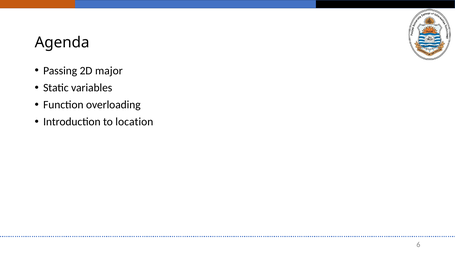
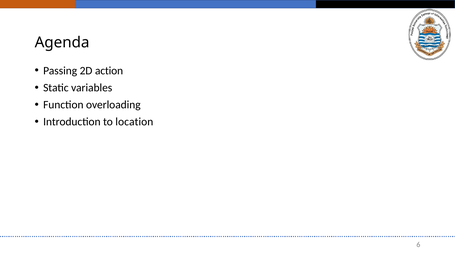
major: major -> action (109, 71)
